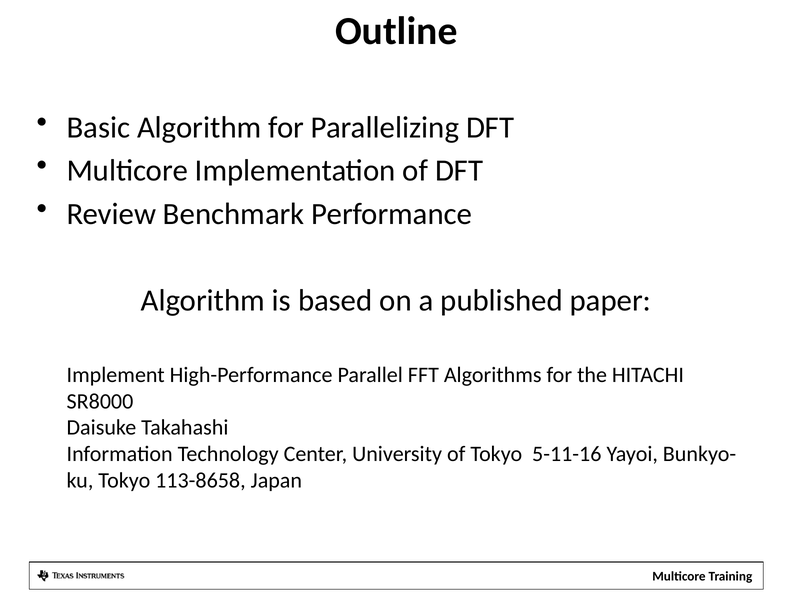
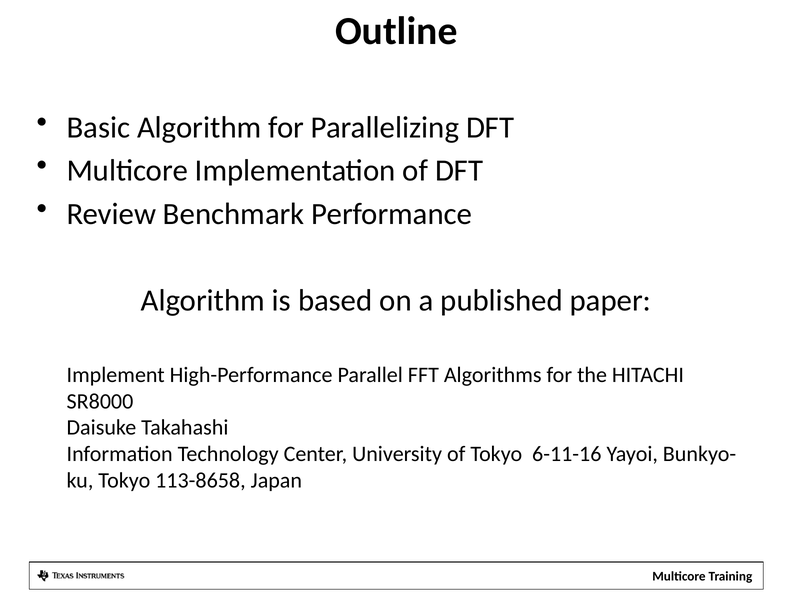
5-11-16: 5-11-16 -> 6-11-16 (567, 454)
